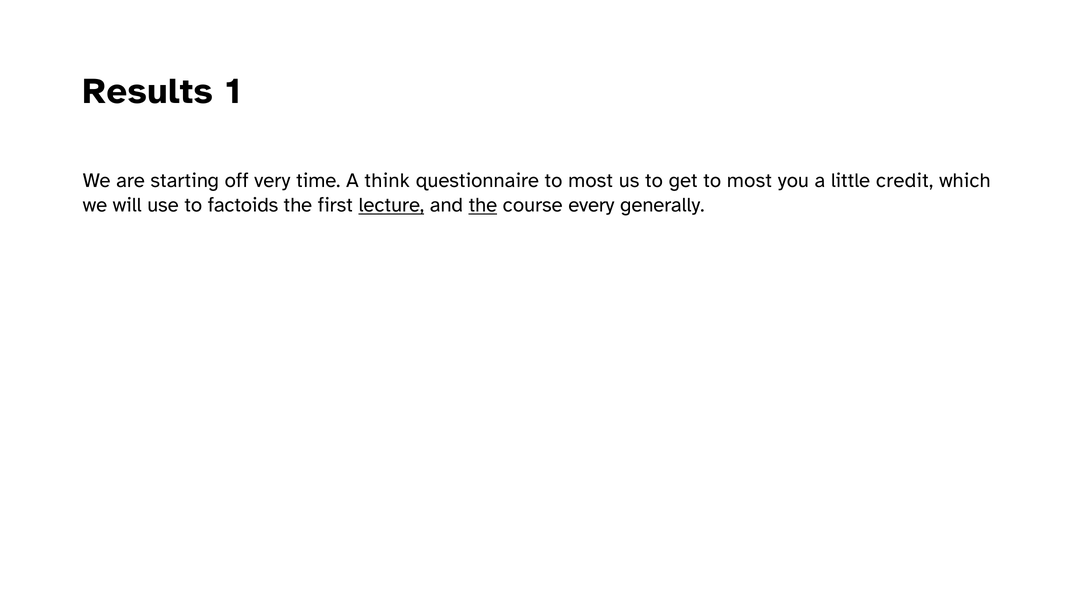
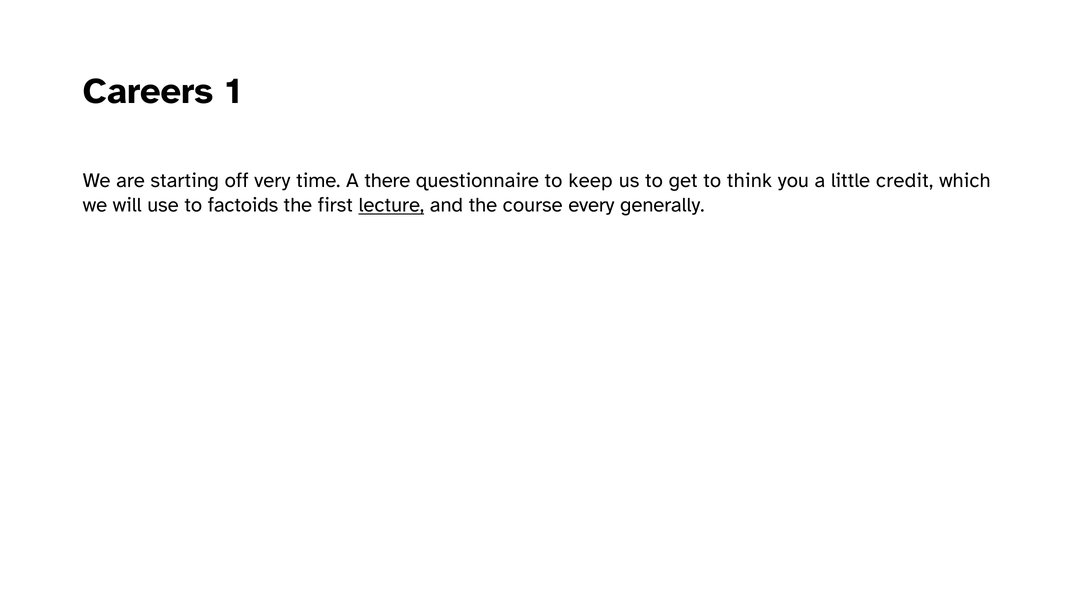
Results: Results -> Careers (148, 91)
think: think -> there (387, 180)
questionnaire to most: most -> keep (591, 180)
get to most: most -> think (749, 180)
the underline: present -> none (483, 205)
